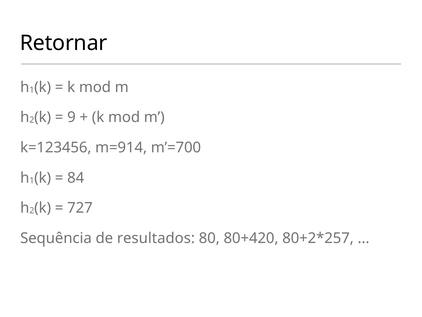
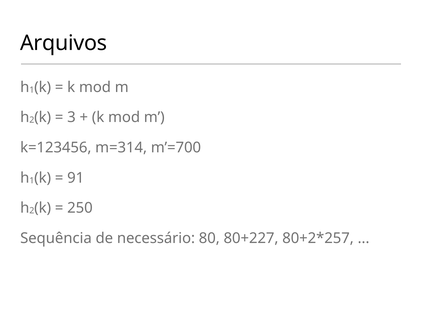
Retornar: Retornar -> Arquivos (64, 43)
9: 9 -> 3 (71, 117)
m=914: m=914 -> m=314 (121, 147)
84: 84 -> 91 (76, 177)
727: 727 -> 250 (80, 208)
resultados: resultados -> necessário (156, 238)
80+420: 80+420 -> 80+227 (251, 238)
